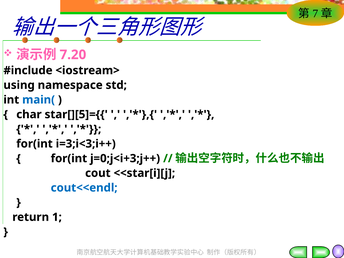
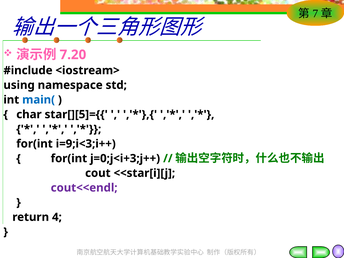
i=3;i<3;i++: i=3;i<3;i++ -> i=9;i<3;i++ (86, 144)
cout<<endl colour: blue -> purple (84, 188)
1: 1 -> 4 (57, 217)
